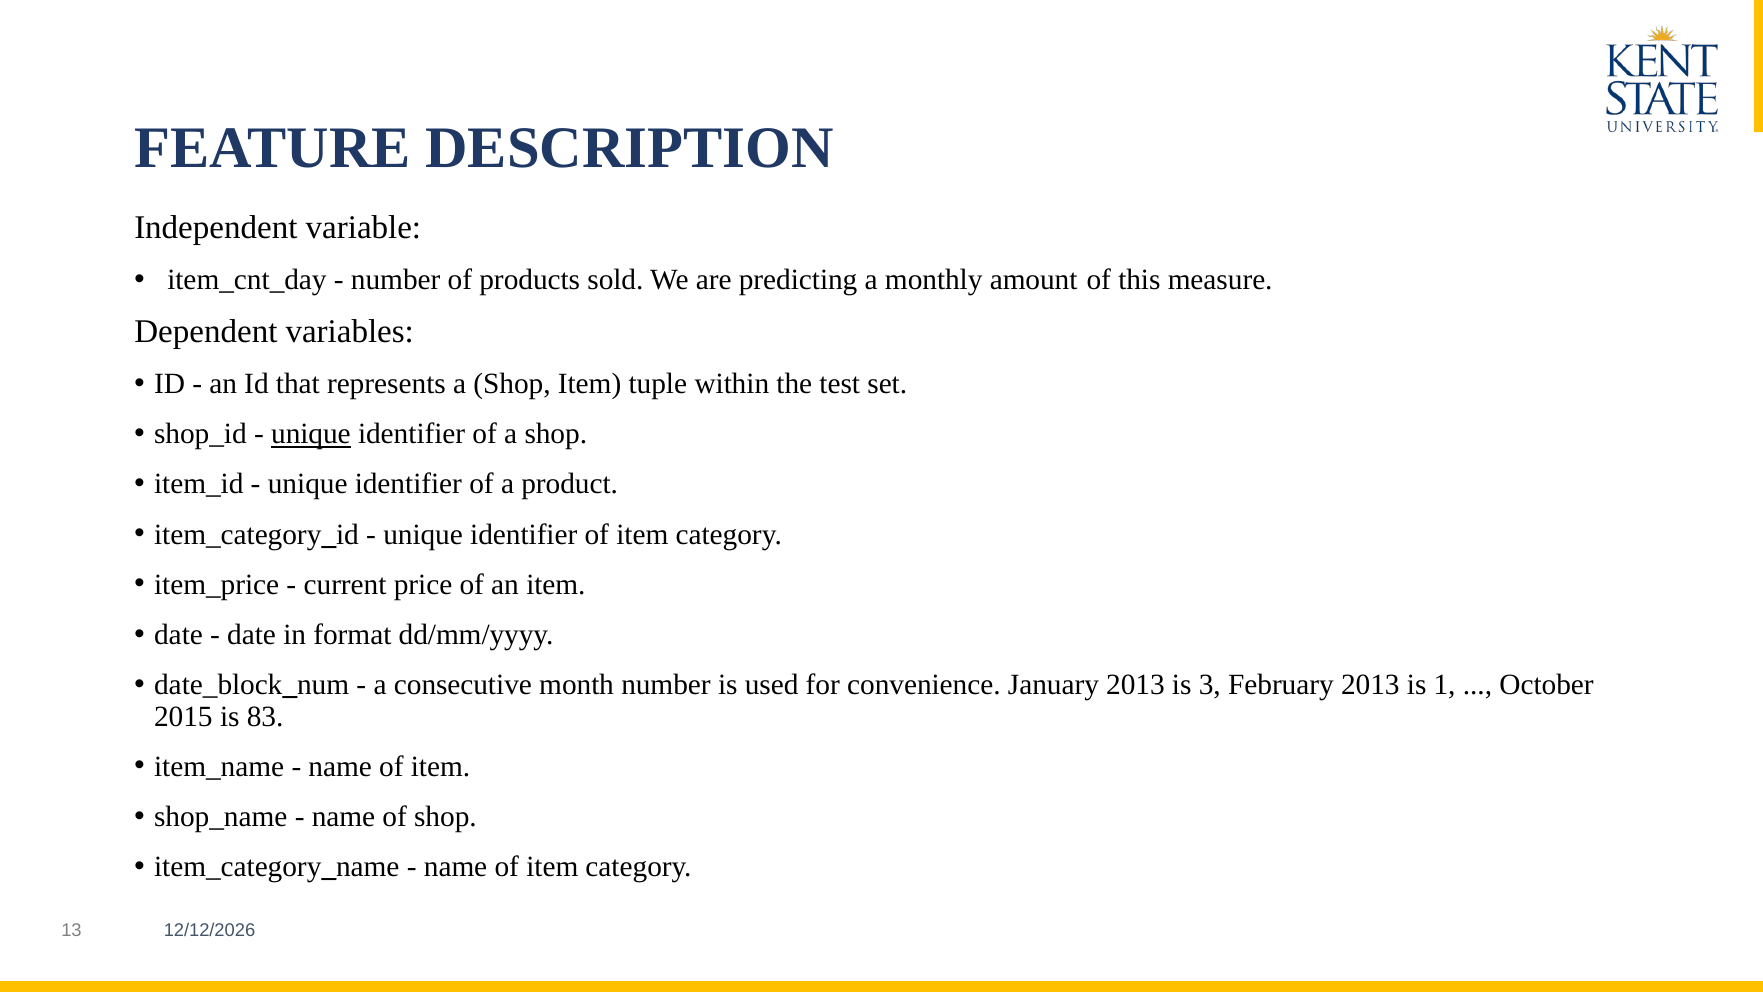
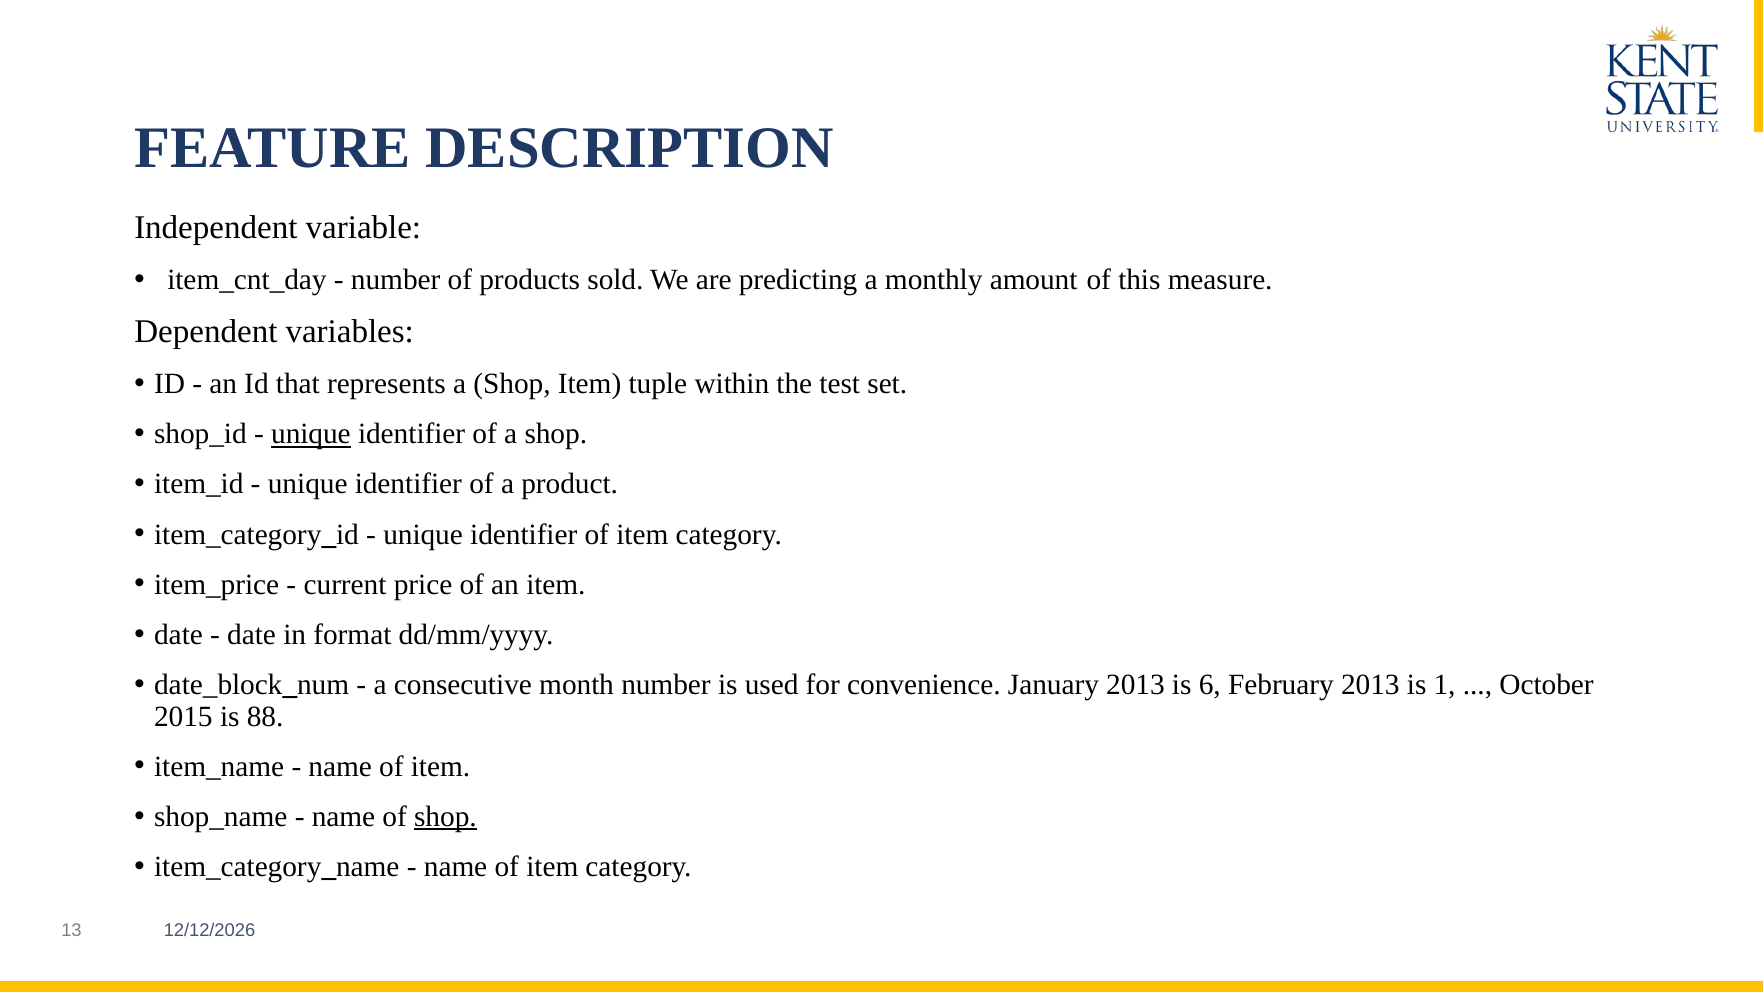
3: 3 -> 6 (1210, 684)
83: 83 -> 88 (265, 716)
shop underline: none -> present (445, 816)
